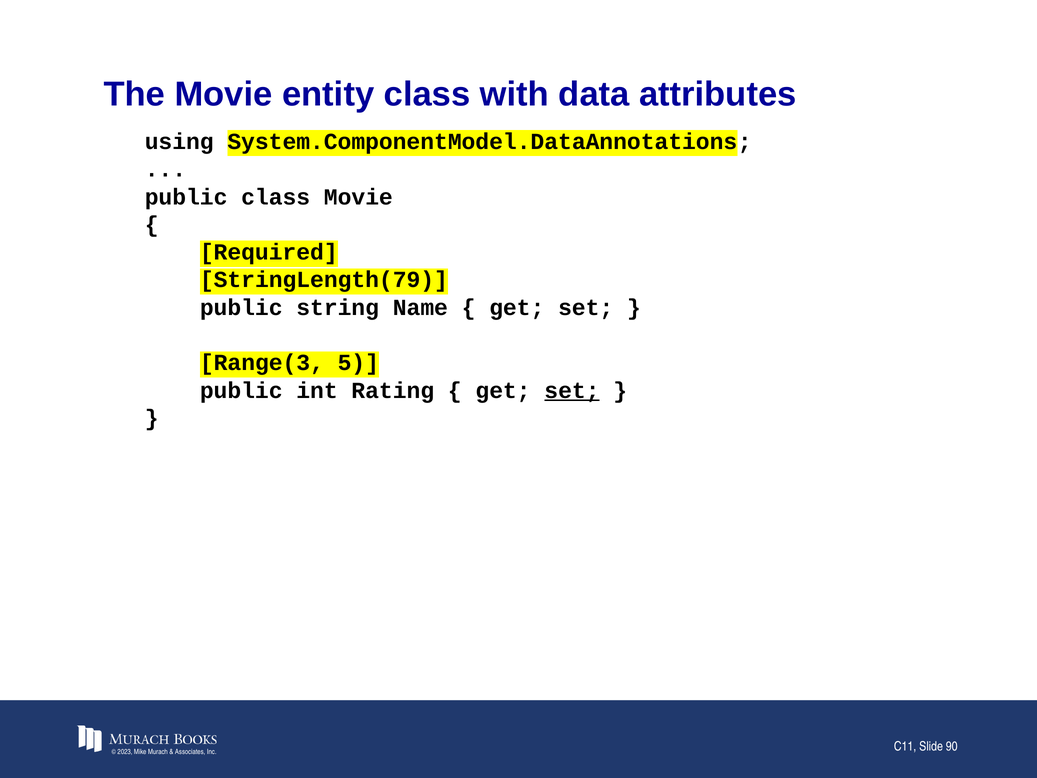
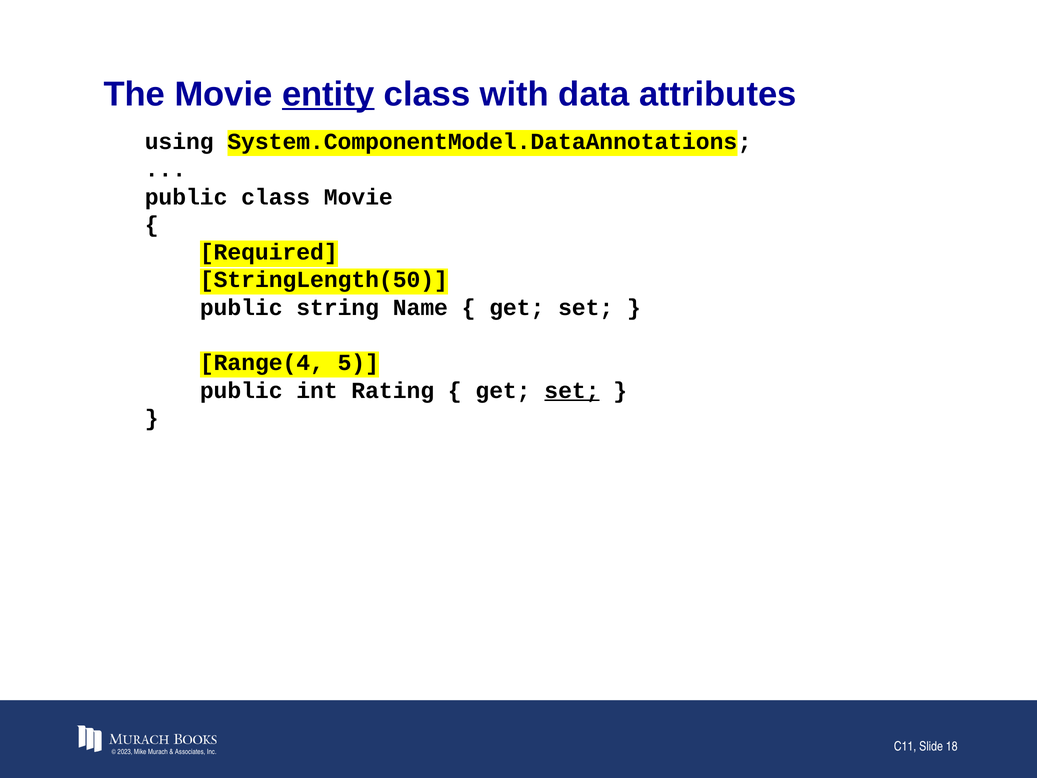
entity underline: none -> present (328, 94)
StringLength(79: StringLength(79 -> StringLength(50 (324, 280)
Range(3: Range(3 -> Range(4 (262, 363)
90: 90 -> 18 (952, 746)
